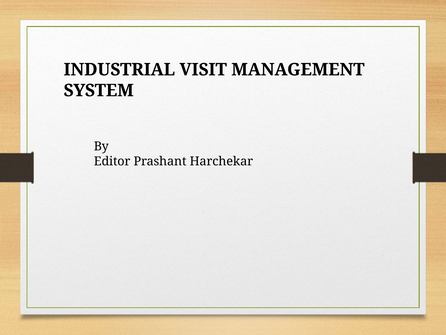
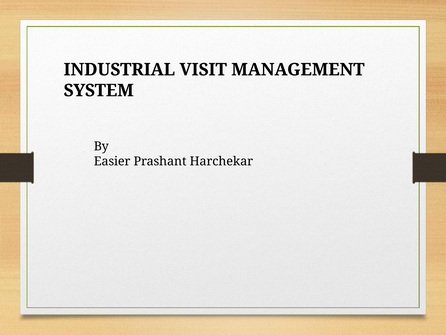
Editor: Editor -> Easier (112, 161)
